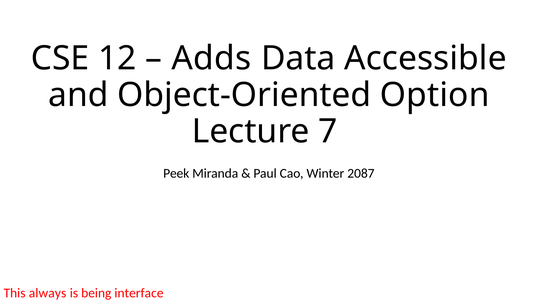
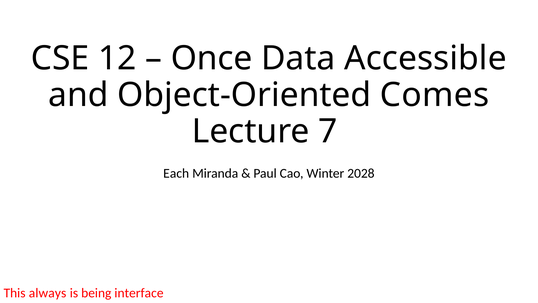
Adds: Adds -> Once (212, 58)
Option: Option -> Comes (435, 95)
Peek: Peek -> Each (176, 173)
2087: 2087 -> 2028 (361, 173)
